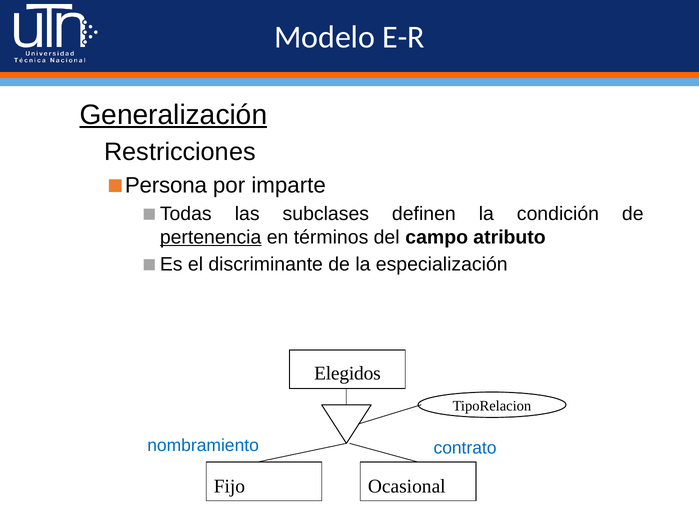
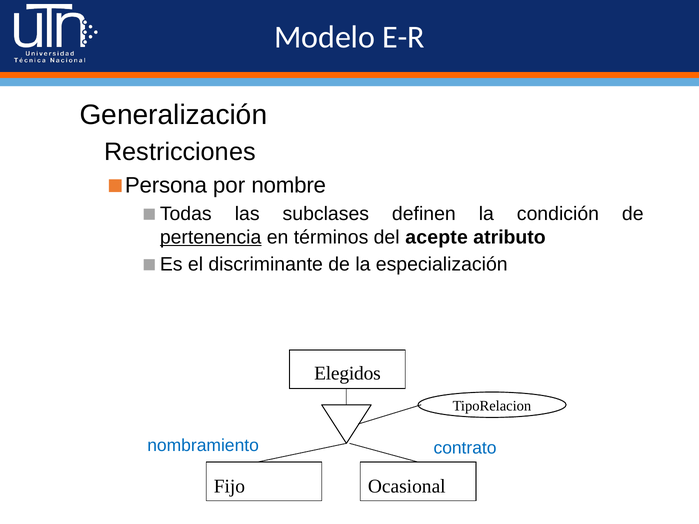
Generalización underline: present -> none (173, 115)
imparte: imparte -> nombre (289, 185)
campo: campo -> acepte (437, 237)
